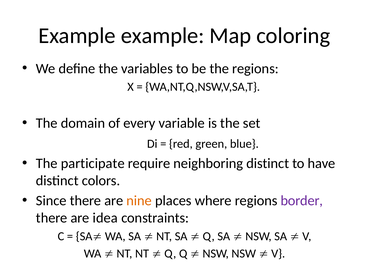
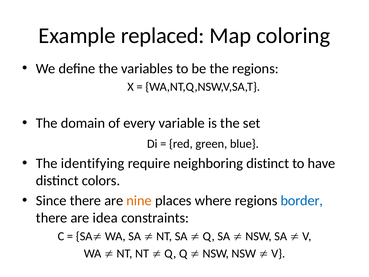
Example example: example -> replaced (163, 36)
participate: participate -> identifying (93, 163)
border colour: purple -> blue (302, 201)
